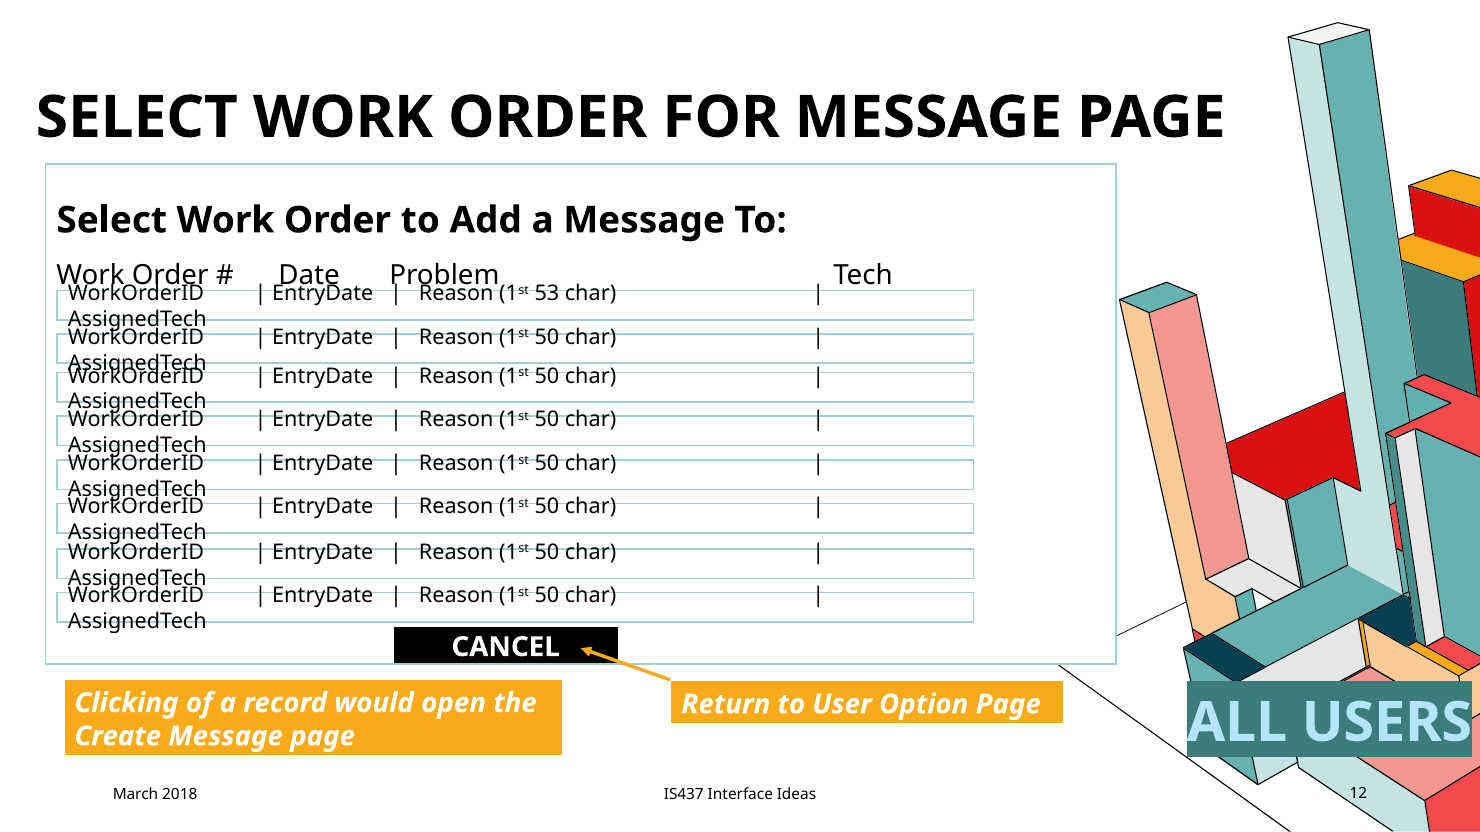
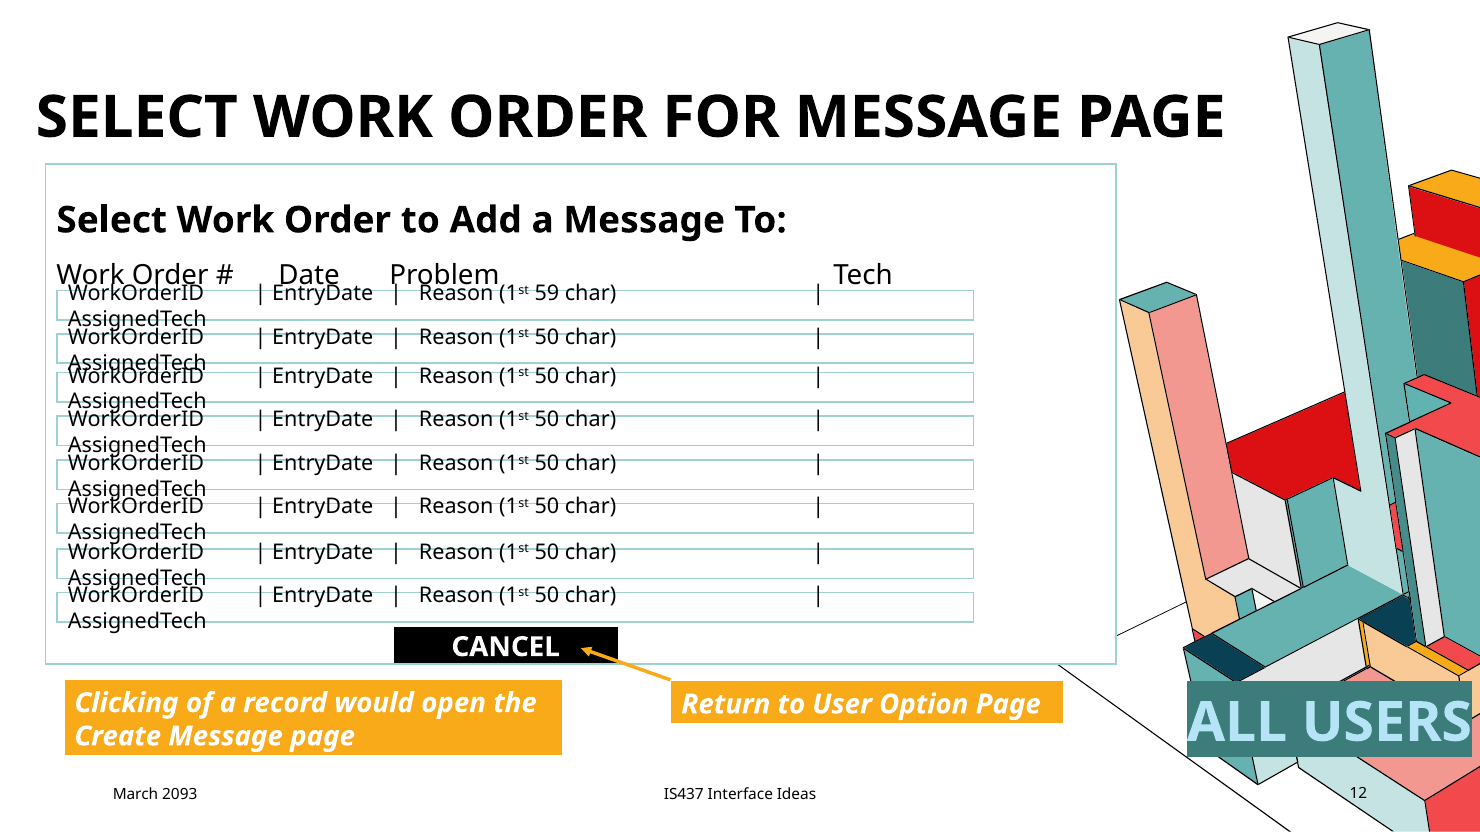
53: 53 -> 59 (547, 294)
2018: 2018 -> 2093 (180, 795)
